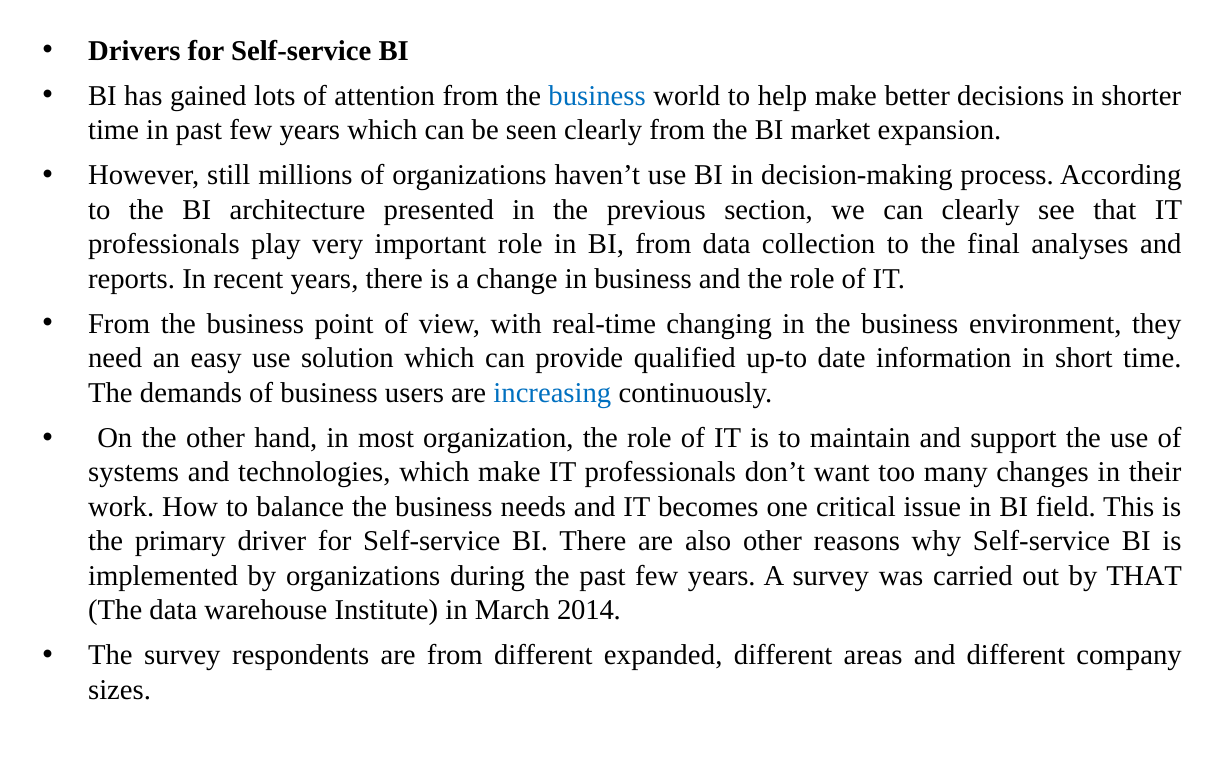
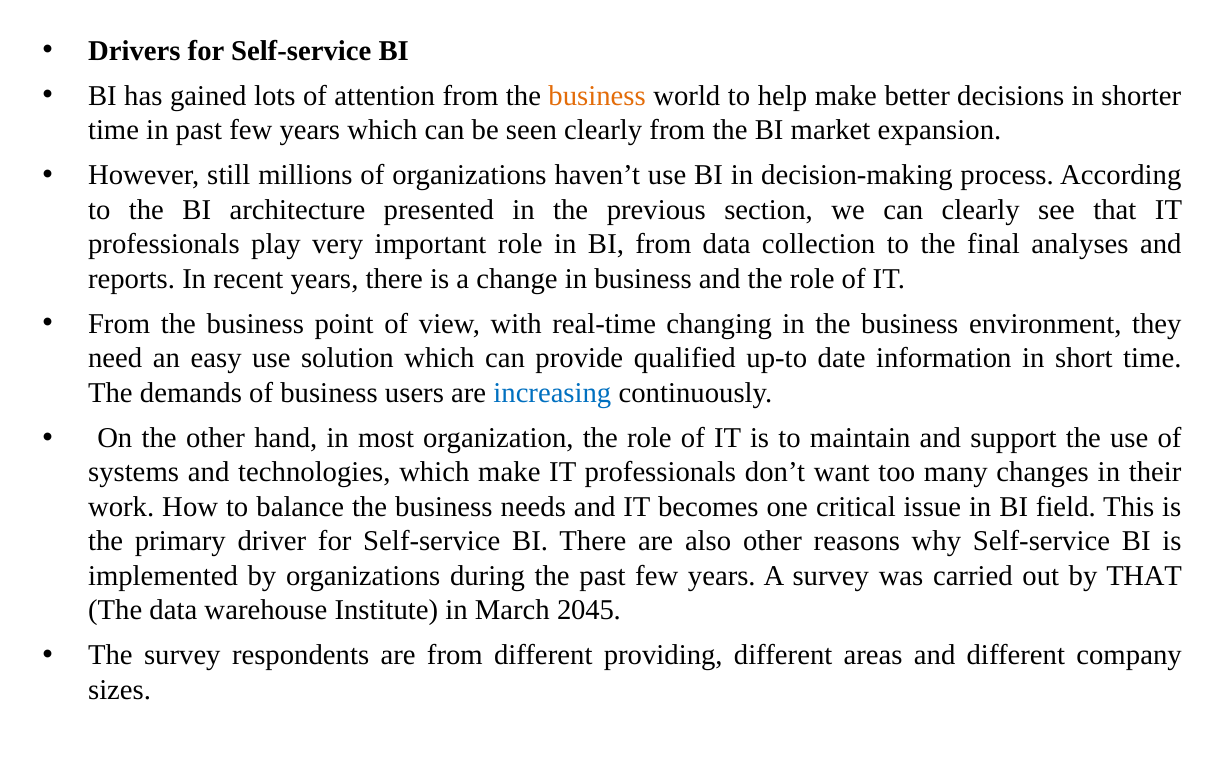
business colour: blue -> orange (597, 96)
2014: 2014 -> 2045 (589, 610)
expanded: expanded -> providing (663, 656)
